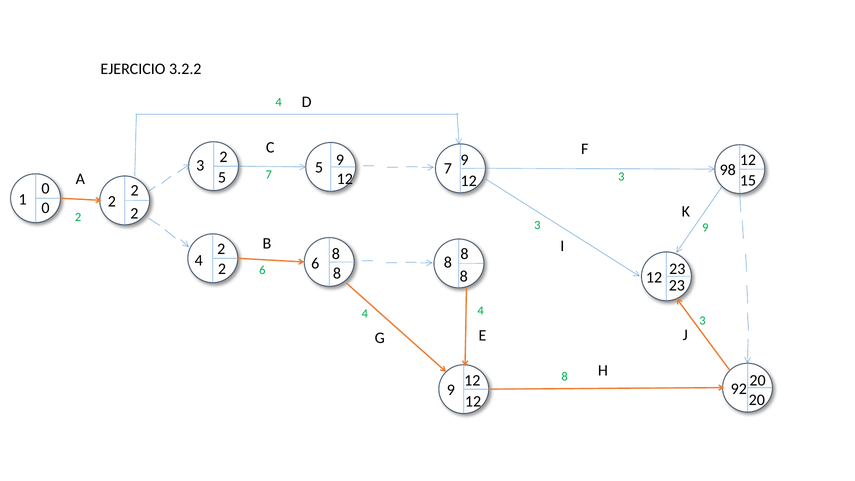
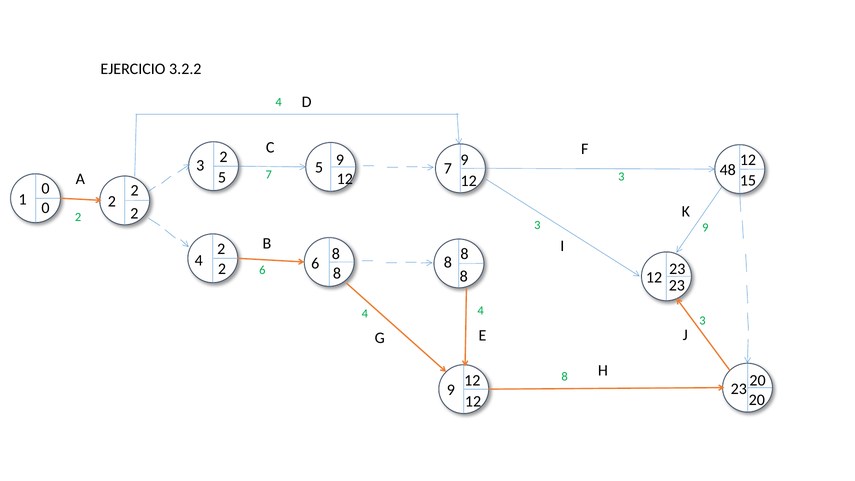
98: 98 -> 48 (728, 170)
9 92: 92 -> 23 (739, 389)
